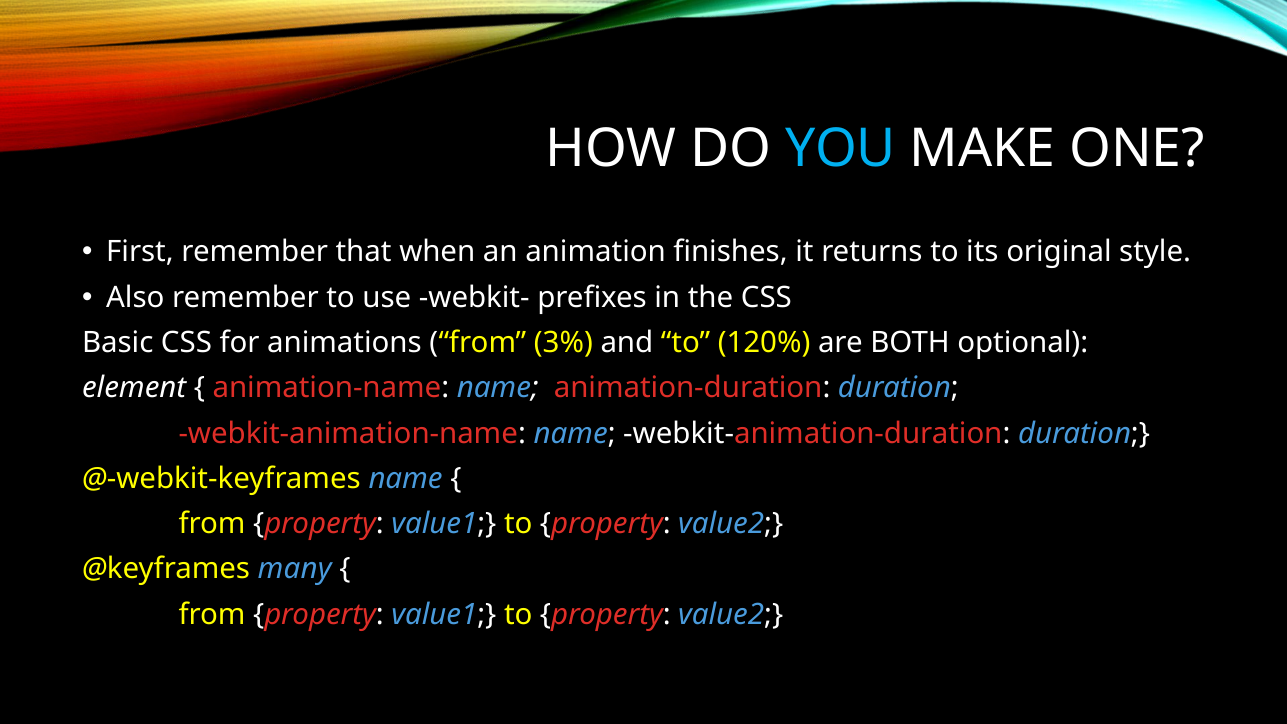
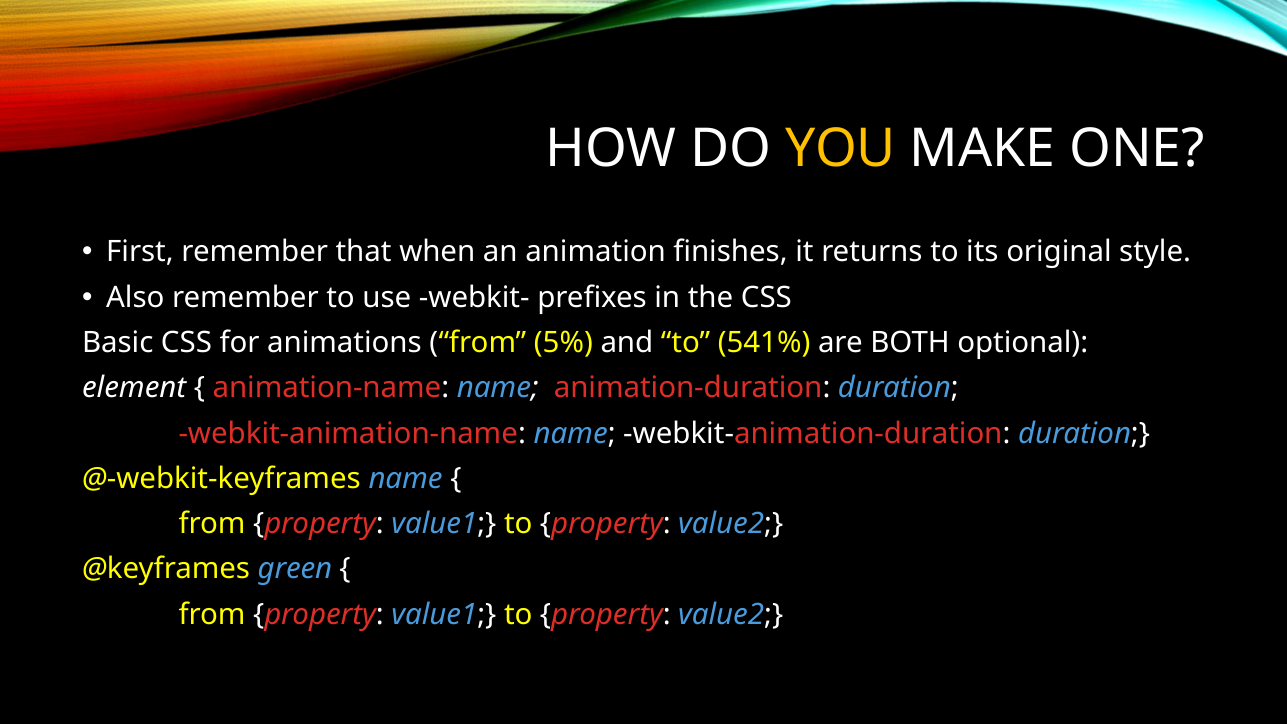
YOU colour: light blue -> yellow (841, 149)
3%: 3% -> 5% (563, 343)
120%: 120% -> 541% (764, 343)
many: many -> green (295, 569)
